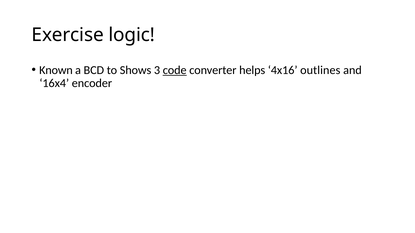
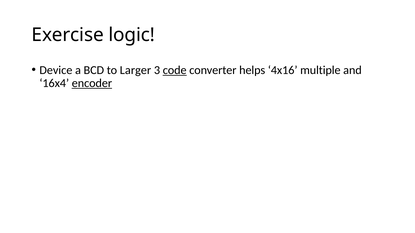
Known: Known -> Device (56, 70)
Shows: Shows -> Larger (136, 70)
outlines: outlines -> multiple (320, 70)
encoder underline: none -> present (92, 83)
